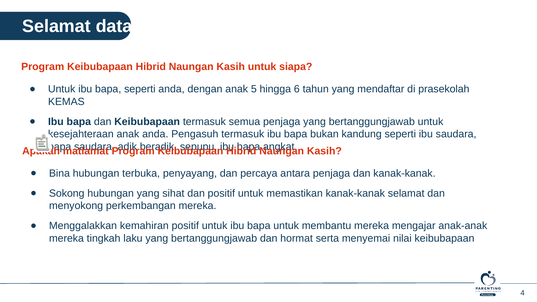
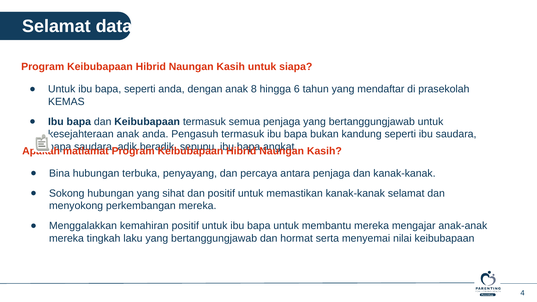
5: 5 -> 8 (254, 89)
